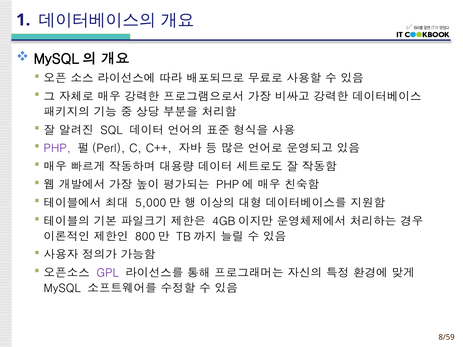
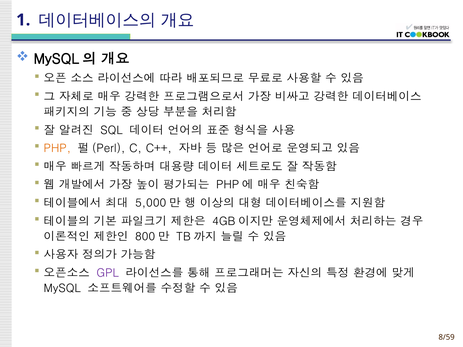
PHP colour: purple -> orange (57, 149)
